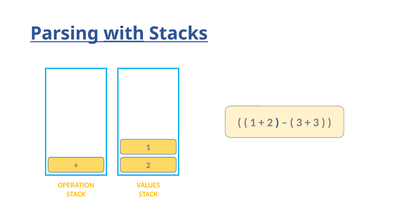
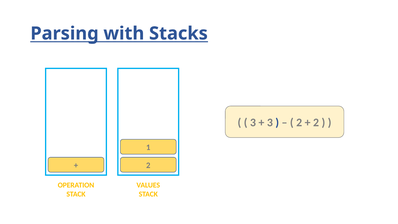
with underline: present -> none (124, 33)
1: 1 -> 3 (253, 122)
2: 2 -> 3 (270, 122)
3: 3 -> 2 (299, 122)
3: 3 -> 2 (316, 122)
